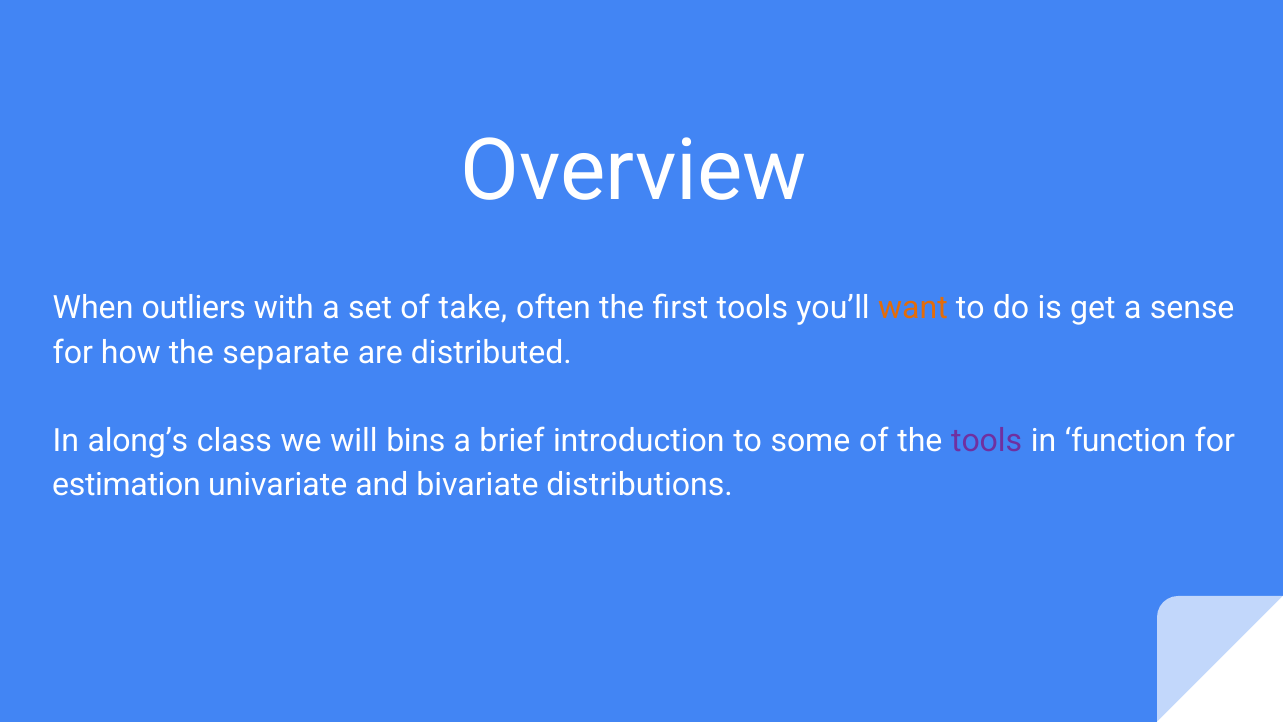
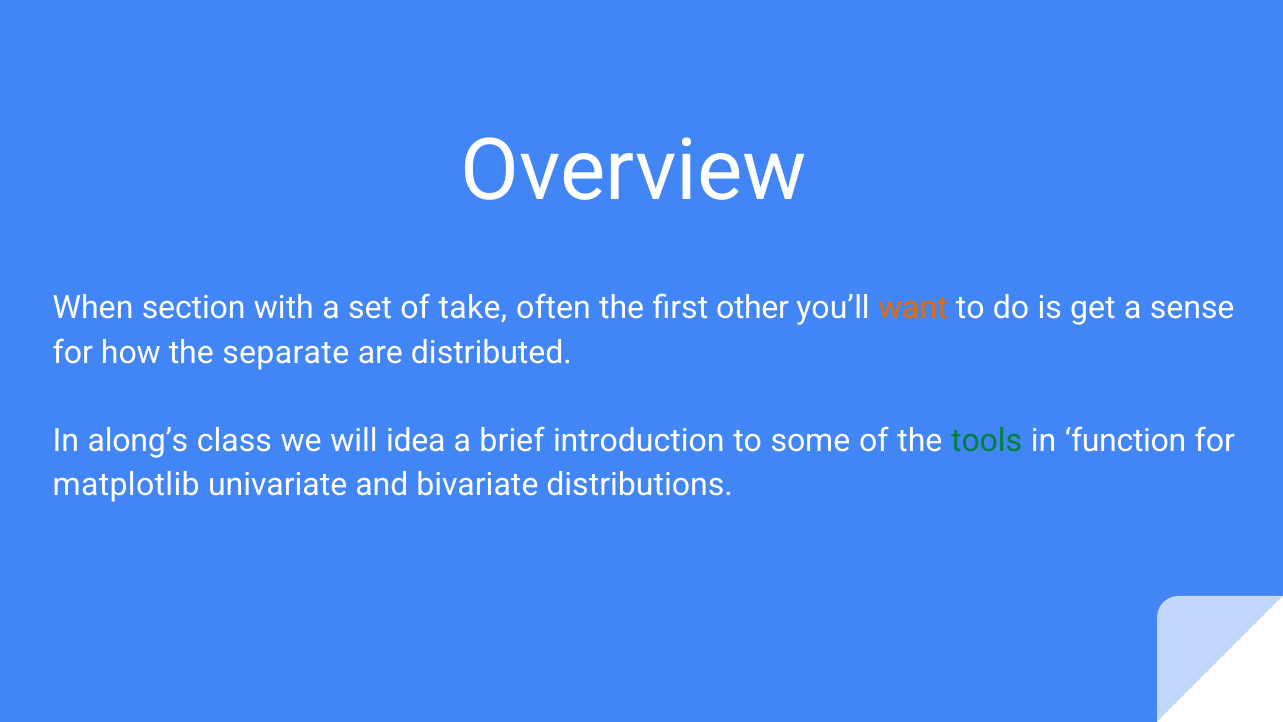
outliers: outliers -> section (194, 308)
first tools: tools -> other (753, 308)
bins: bins -> idea (416, 441)
tools colour: purple -> green (987, 441)
estimation: estimation -> matplotlib (126, 485)
